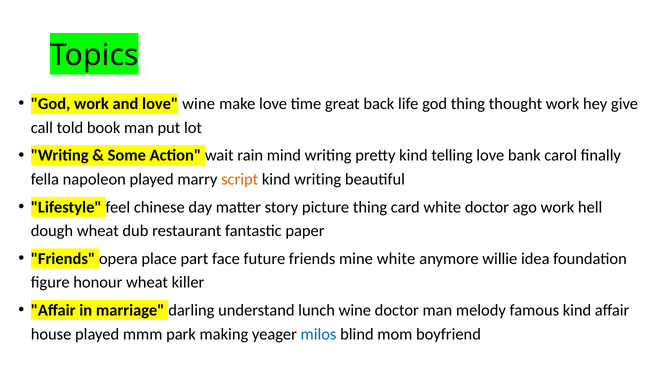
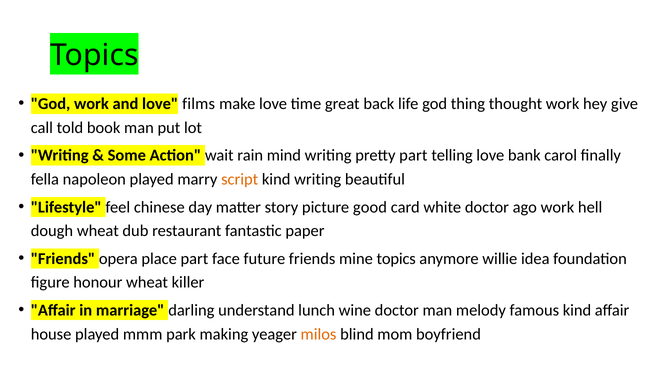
love wine: wine -> films (199, 104)
pretty kind: kind -> part (413, 155)
picture thing: thing -> good (370, 207)
mine white: white -> topics (396, 259)
milos colour: blue -> orange (319, 334)
